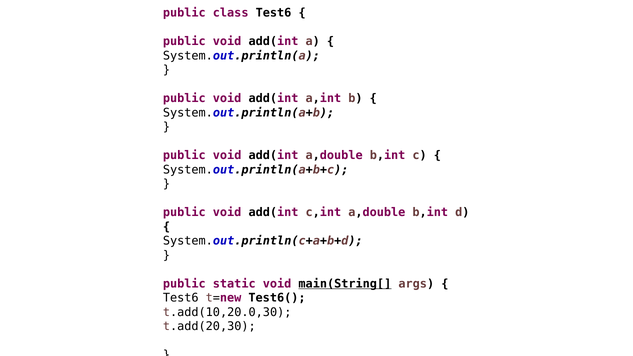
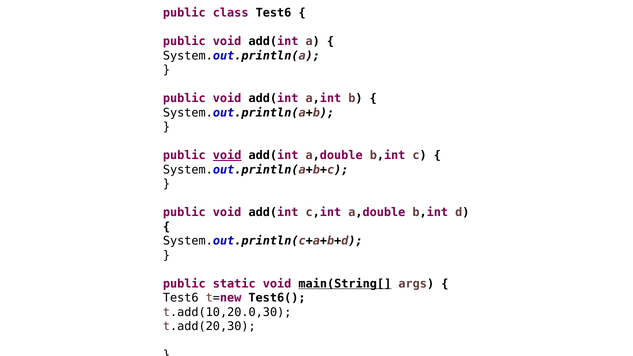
void underline: none -> present (227, 155)
